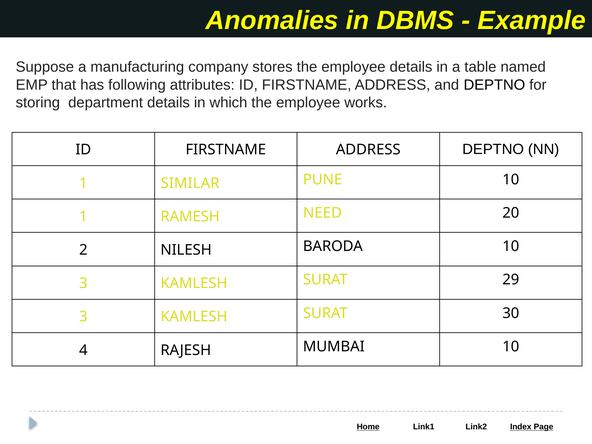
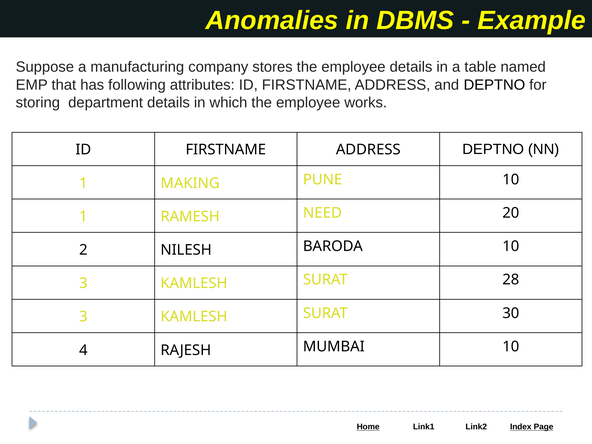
SIMILAR: SIMILAR -> MAKING (190, 183)
29: 29 -> 28 (511, 280)
